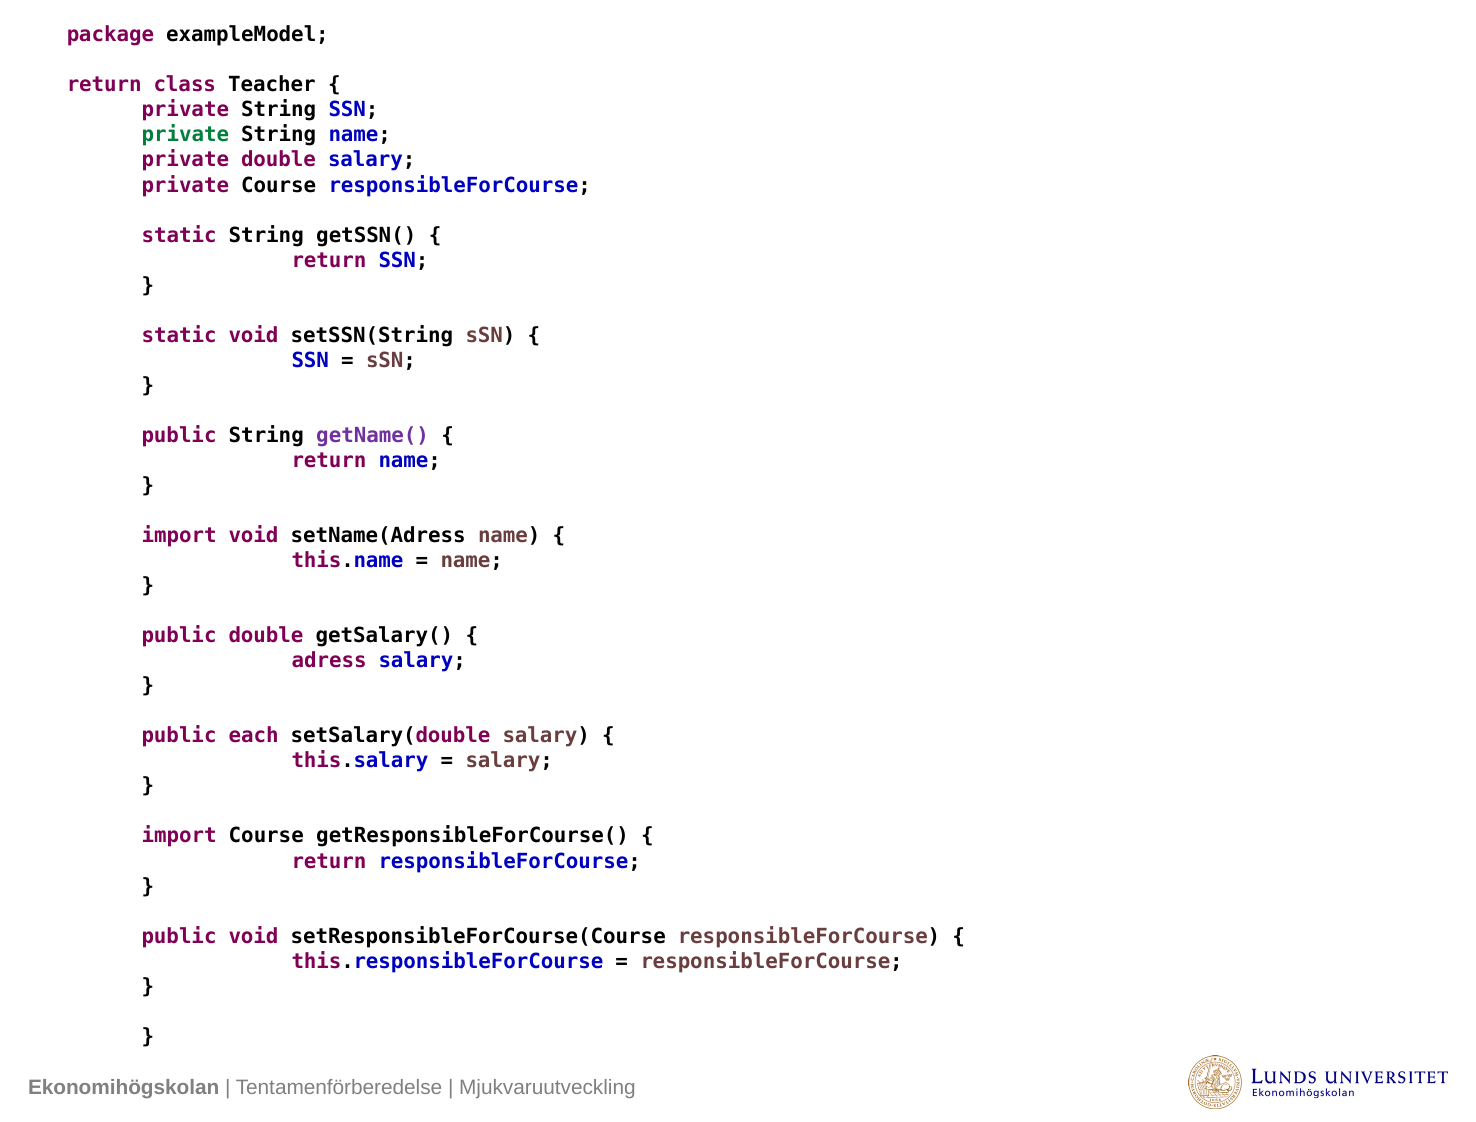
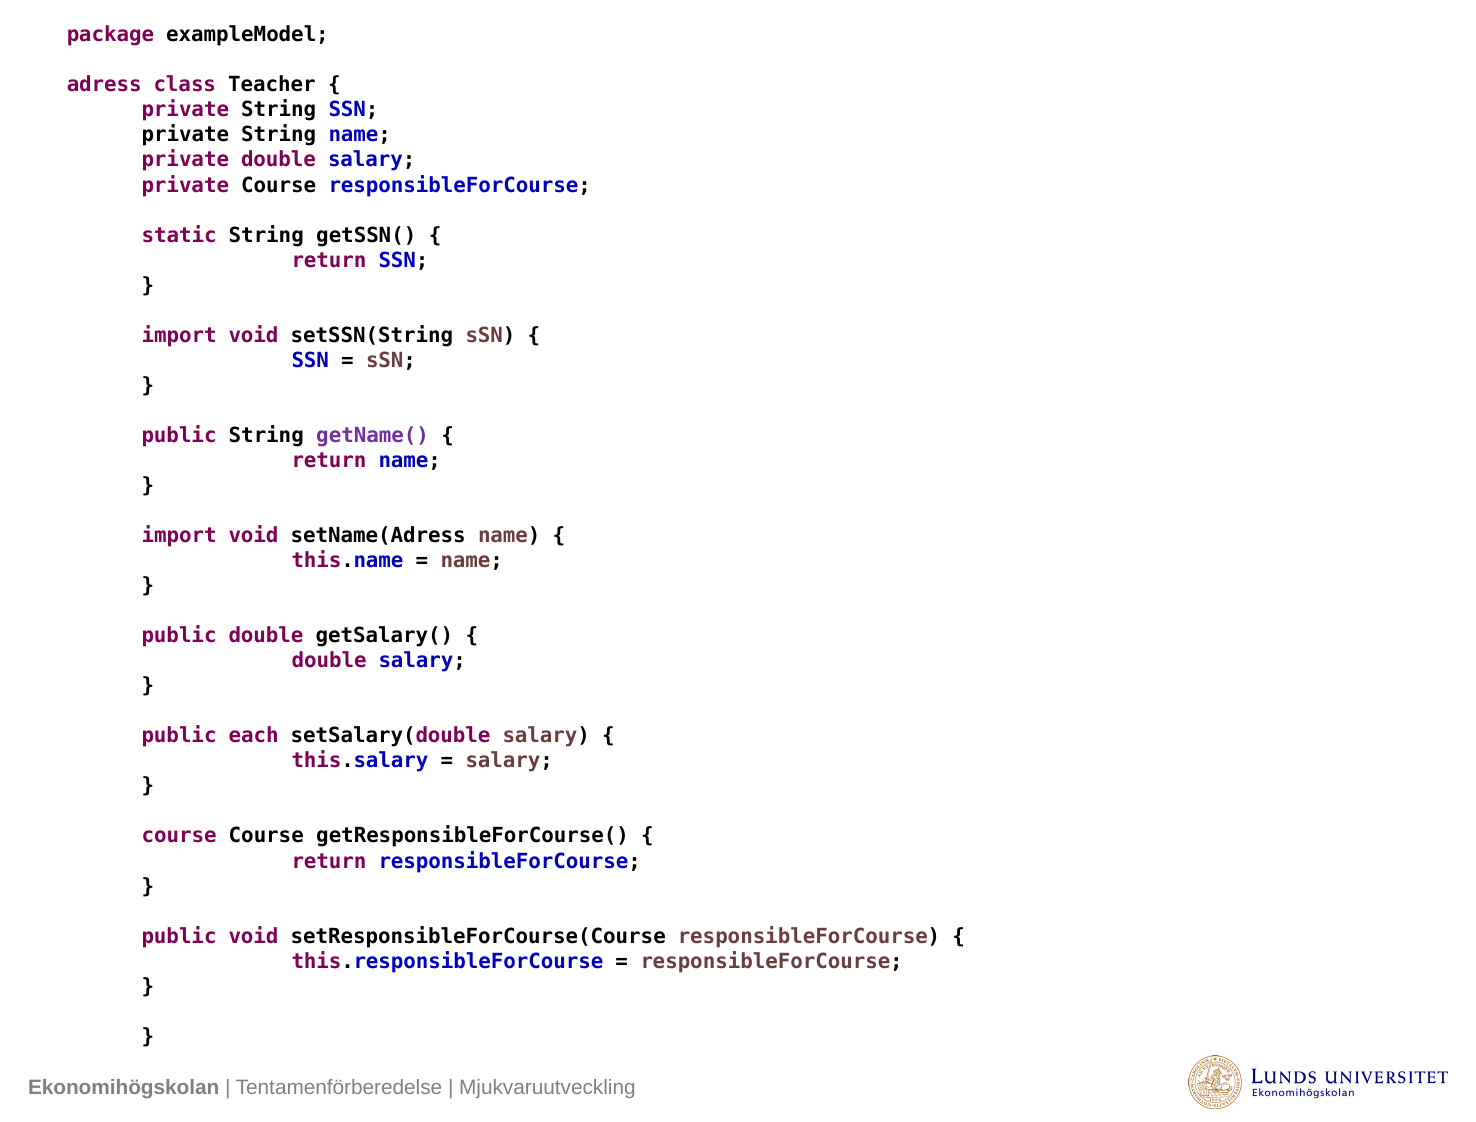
return: return -> adress (104, 85)
private colour: green -> black (185, 135)
static: static -> import (179, 335)
adress: adress -> double (329, 661)
import: import -> course (179, 836)
